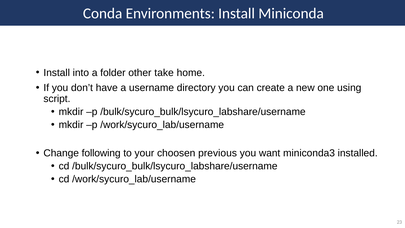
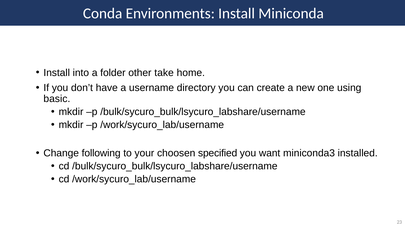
script: script -> basic (57, 99)
previous: previous -> specified (218, 153)
